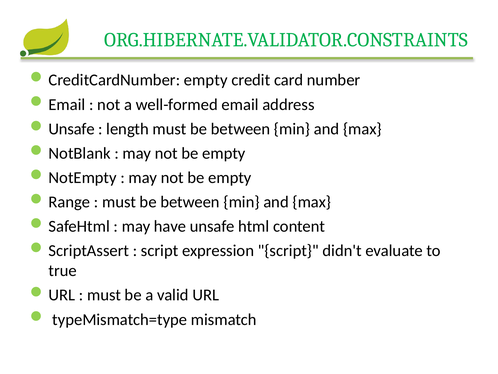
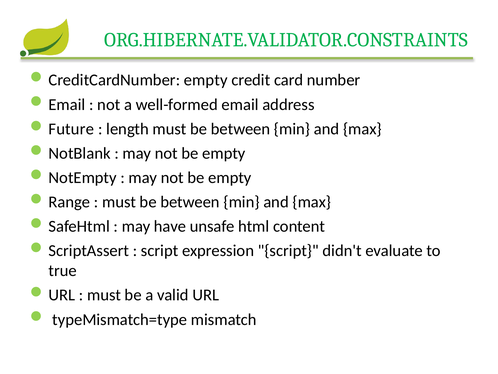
Unsafe: Unsafe -> Future (71, 129)
